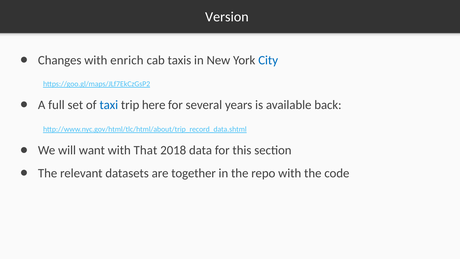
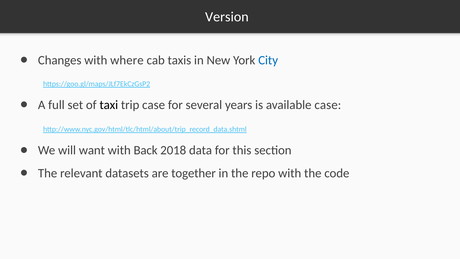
enrich: enrich -> where (127, 60)
taxi colour: blue -> black (109, 105)
trip here: here -> case (154, 105)
available back: back -> case (328, 105)
That: That -> Back (146, 150)
